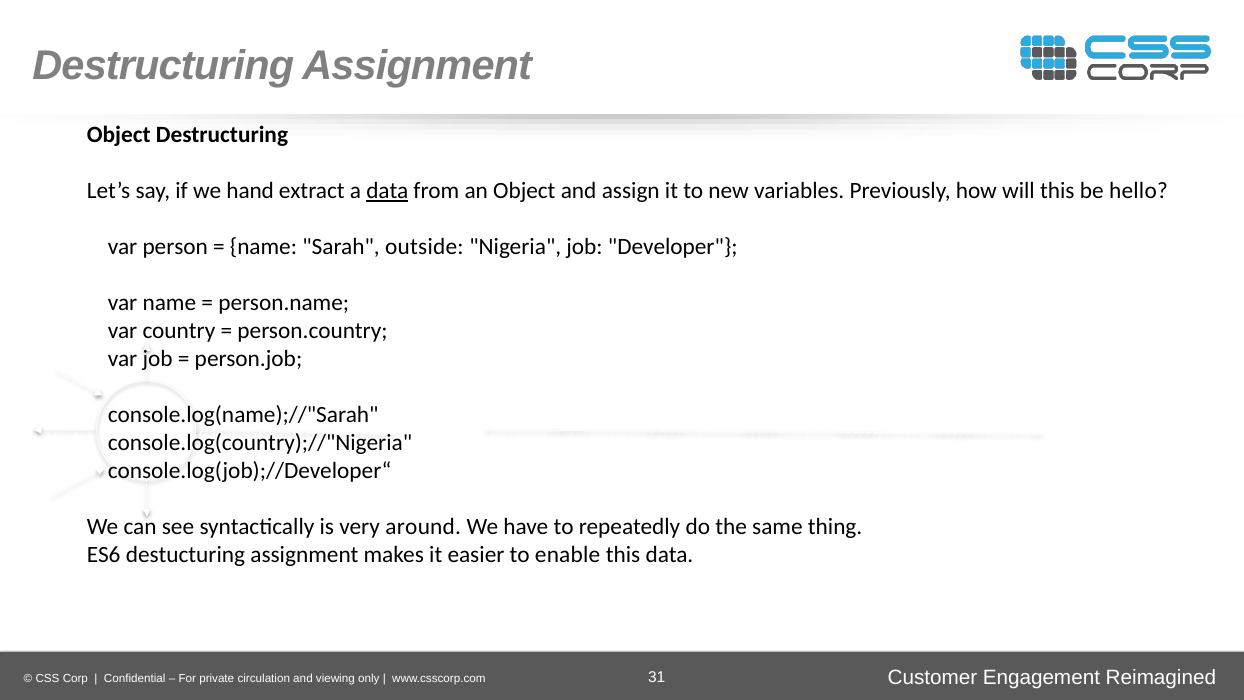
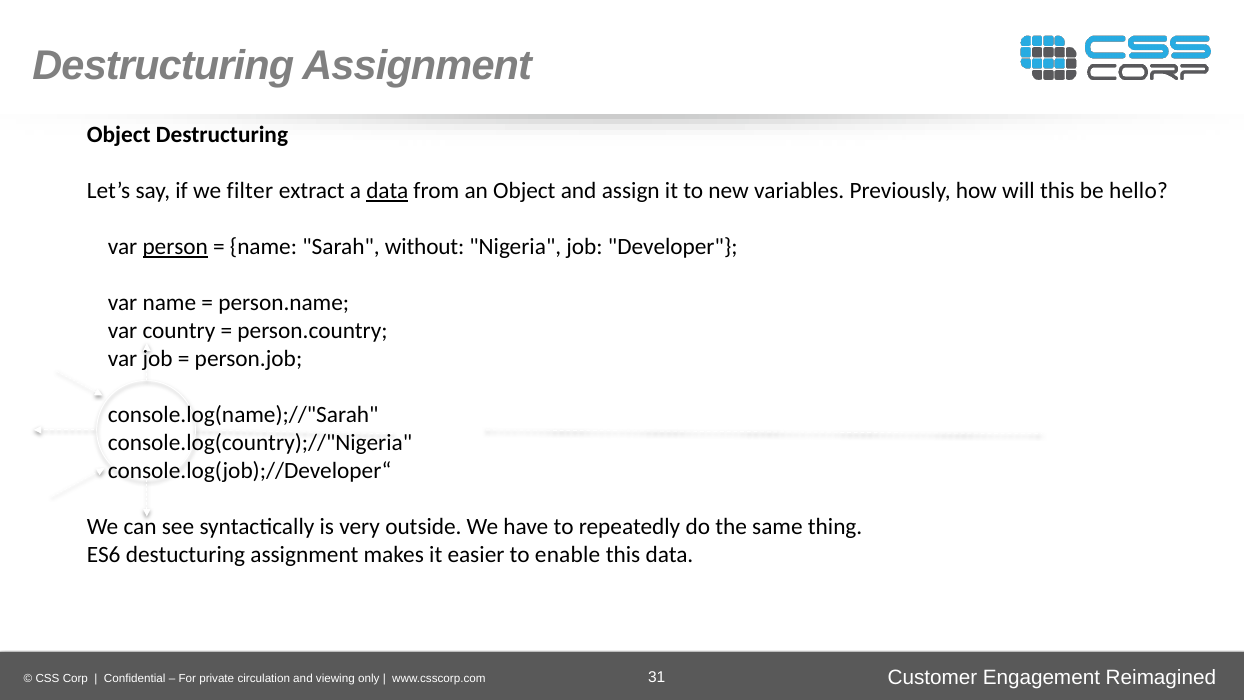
hand: hand -> filter (250, 191)
person underline: none -> present (175, 247)
outside: outside -> without (425, 247)
around: around -> outside (423, 527)
